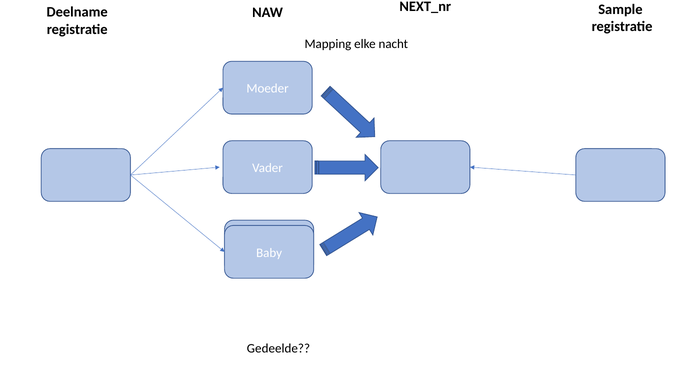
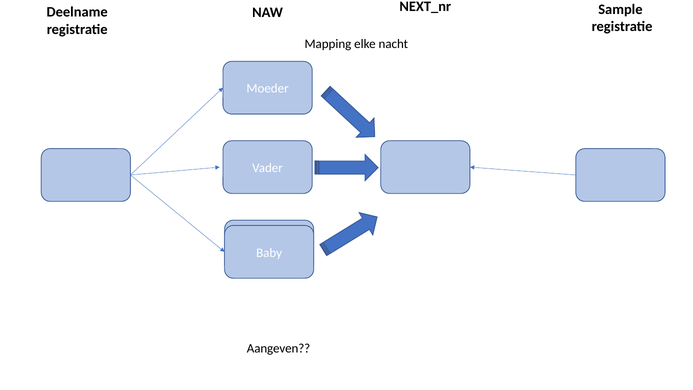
Gedeelde: Gedeelde -> Aangeven (279, 348)
